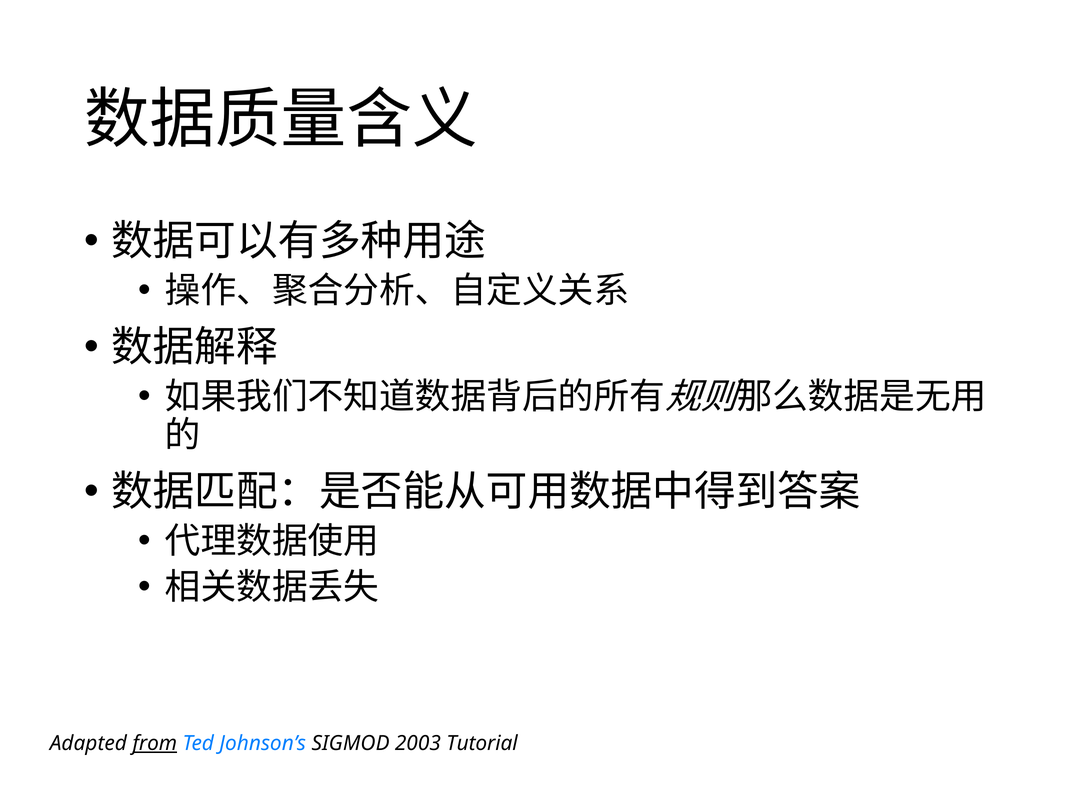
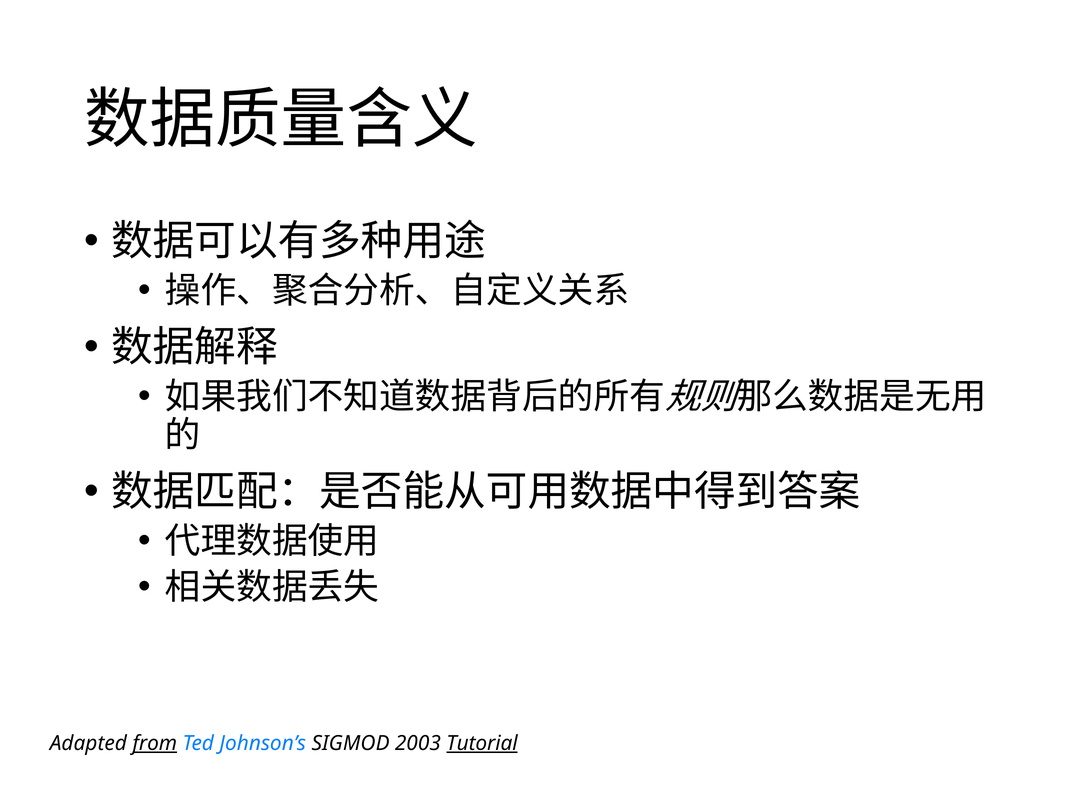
Tutorial underline: none -> present (482, 743)
